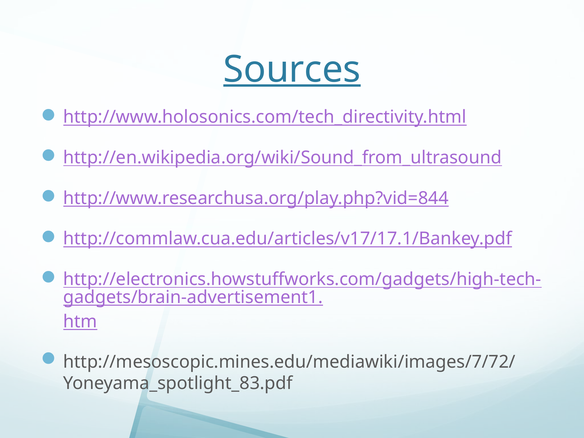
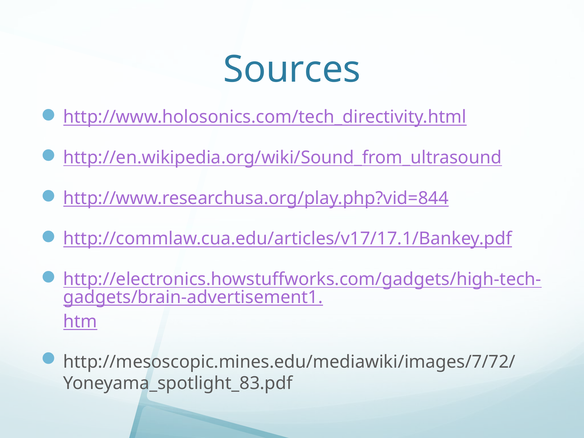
Sources underline: present -> none (292, 70)
